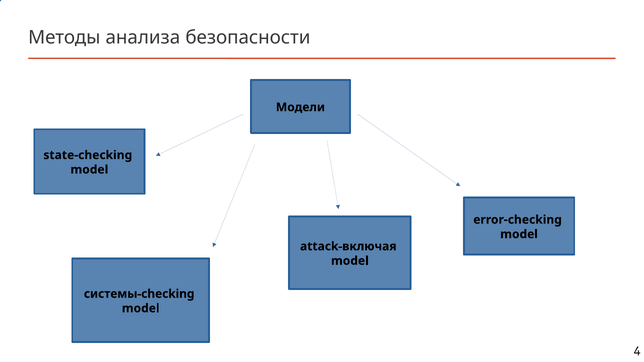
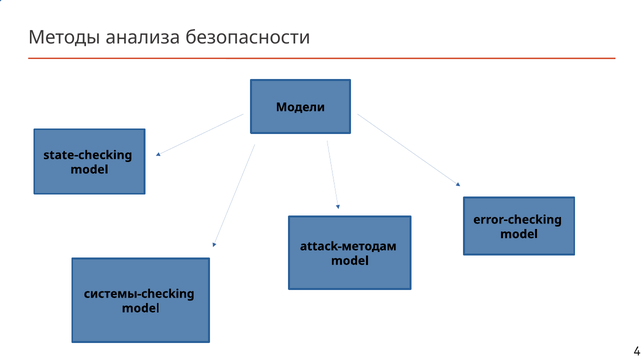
attack-включая: attack-включая -> attack-методам (348, 246)
